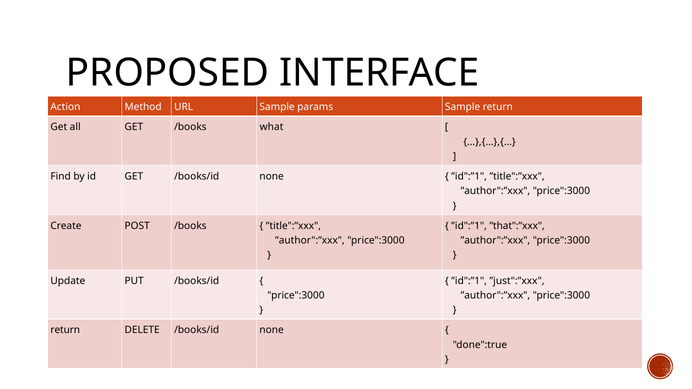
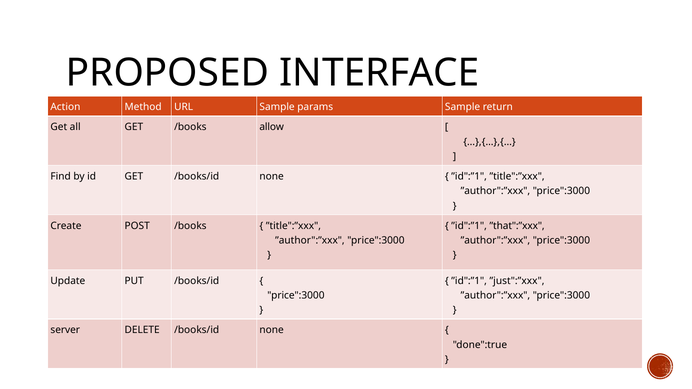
what: what -> allow (272, 127)
return: return -> server (65, 330)
